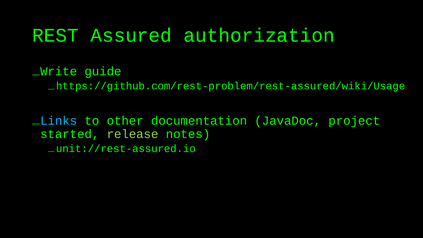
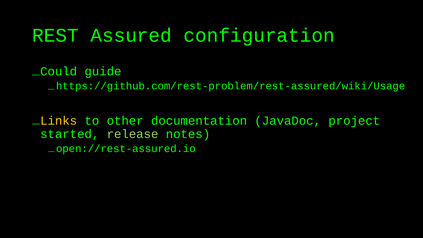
authorization: authorization -> configuration (259, 36)
Write: Write -> Could (59, 72)
Links colour: light blue -> yellow (59, 121)
unit://rest-assured.io: unit://rest-assured.io -> open://rest-assured.io (126, 149)
